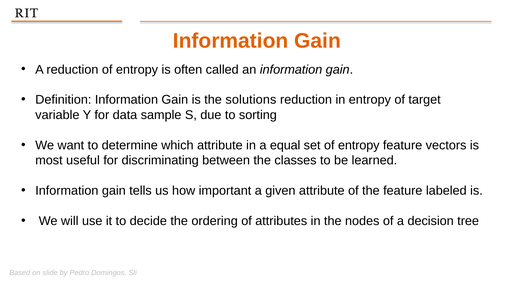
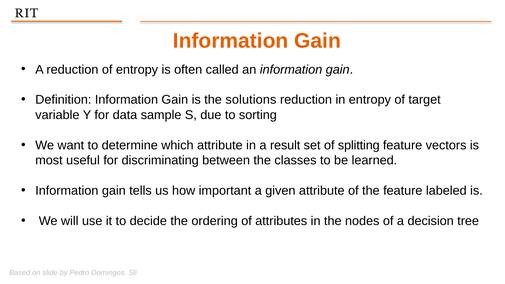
equal: equal -> result (285, 145)
set of entropy: entropy -> splitting (359, 145)
